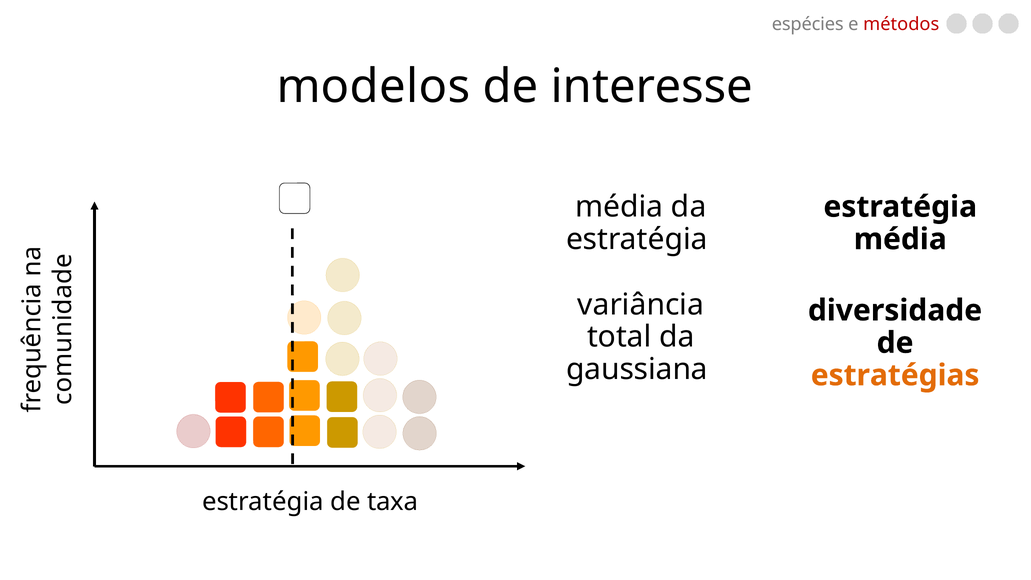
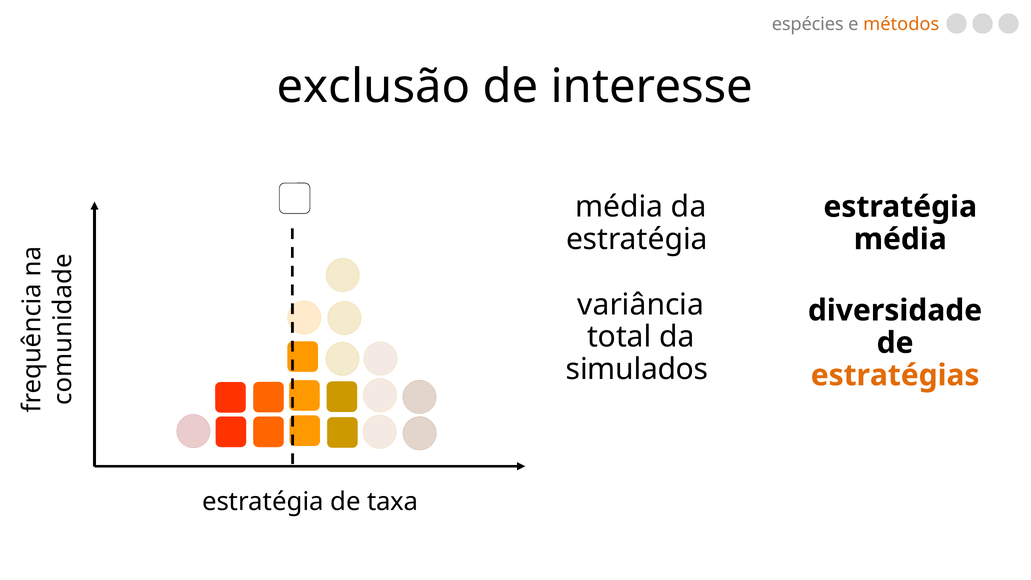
métodos colour: red -> orange (901, 24)
modelos: modelos -> exclusão (373, 87)
gaussiana: gaussiana -> simulados (637, 369)
